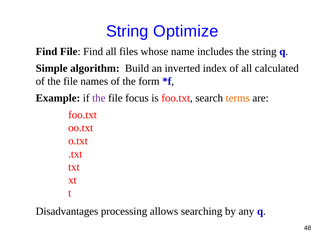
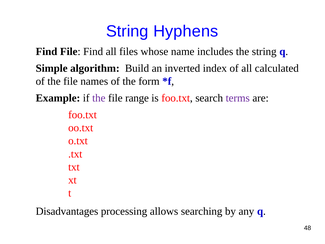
Optimize: Optimize -> Hyphens (186, 31)
focus: focus -> range (137, 98)
terms colour: orange -> purple (238, 98)
